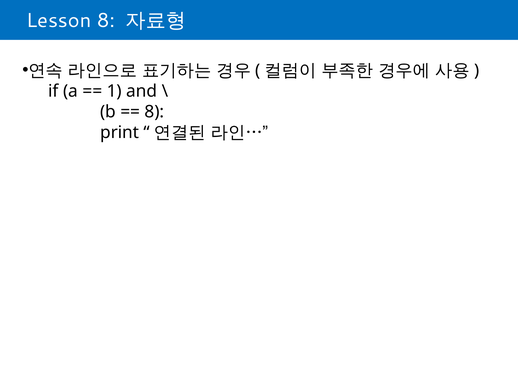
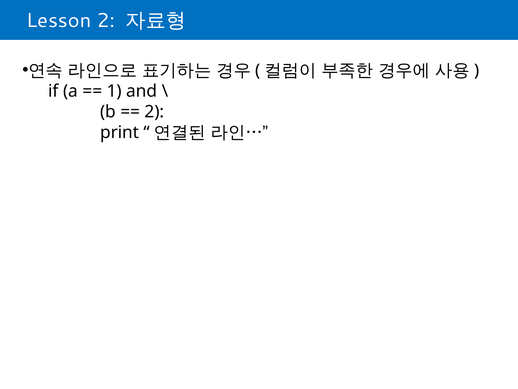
Lesson 8: 8 -> 2 (106, 20)
8: 8 -> 2 (154, 112)
